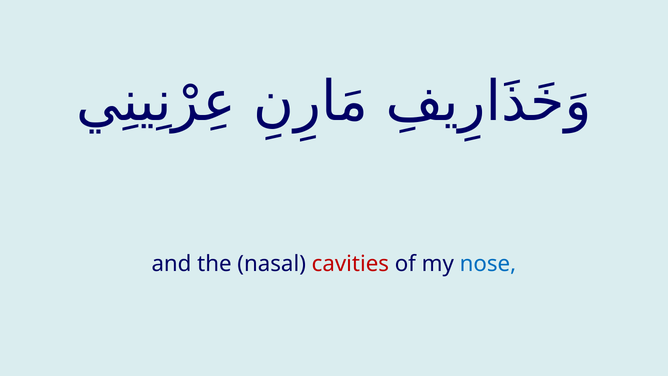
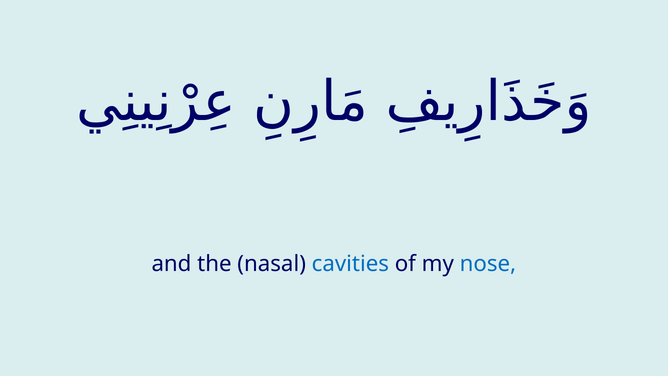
cavities colour: red -> blue (350, 264)
